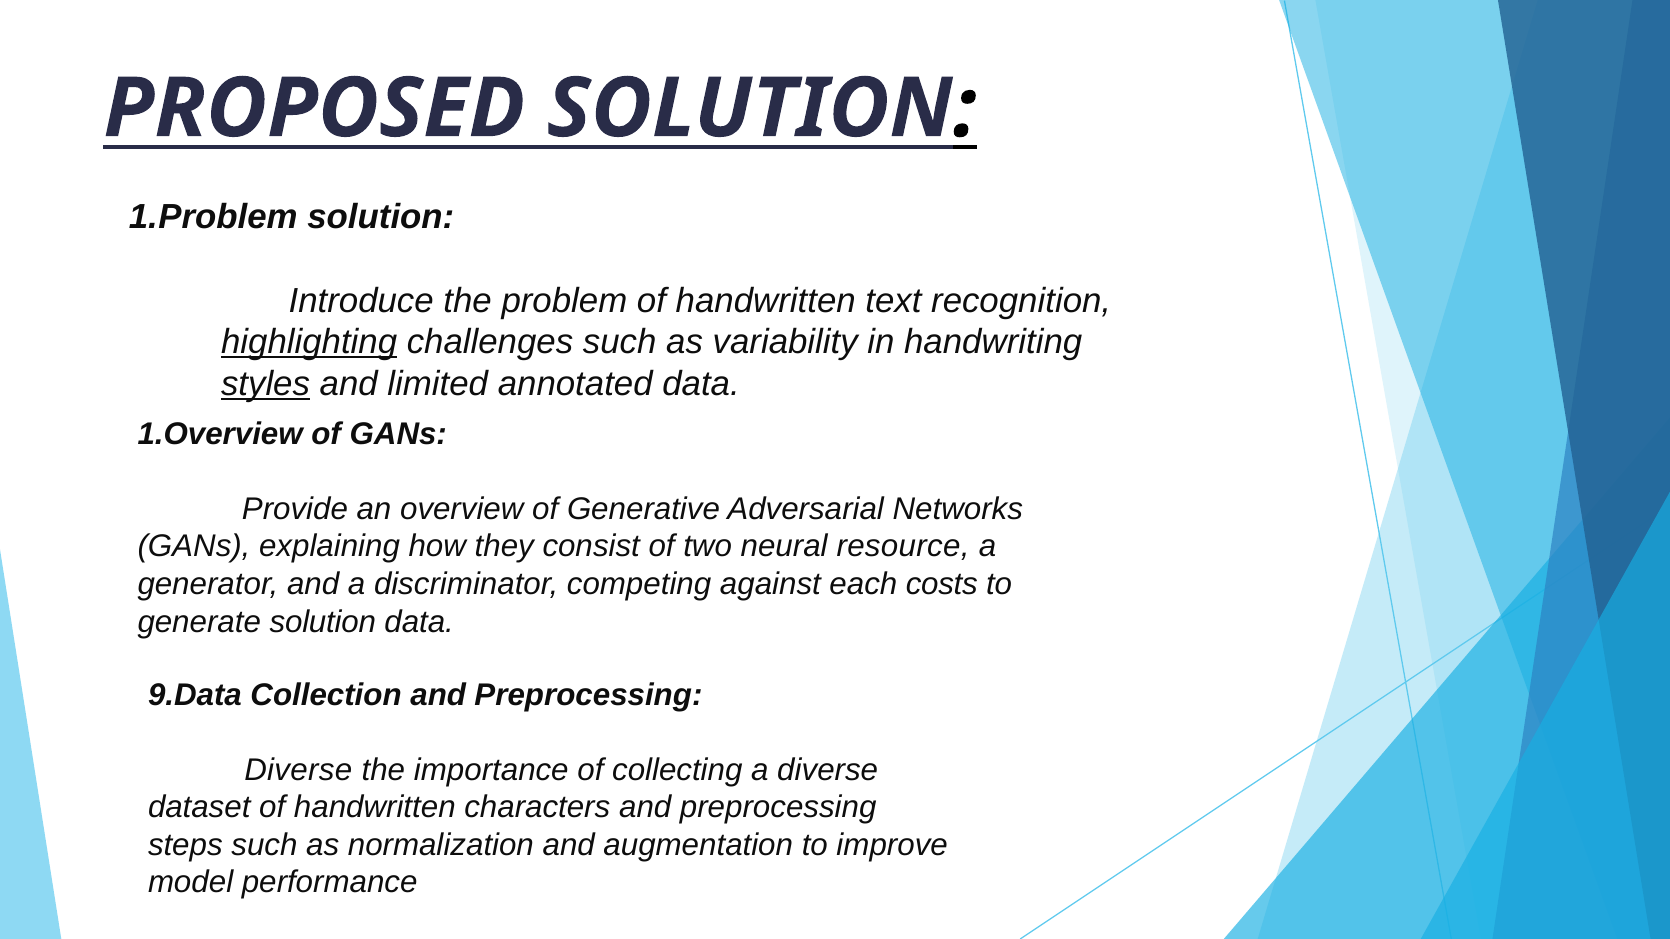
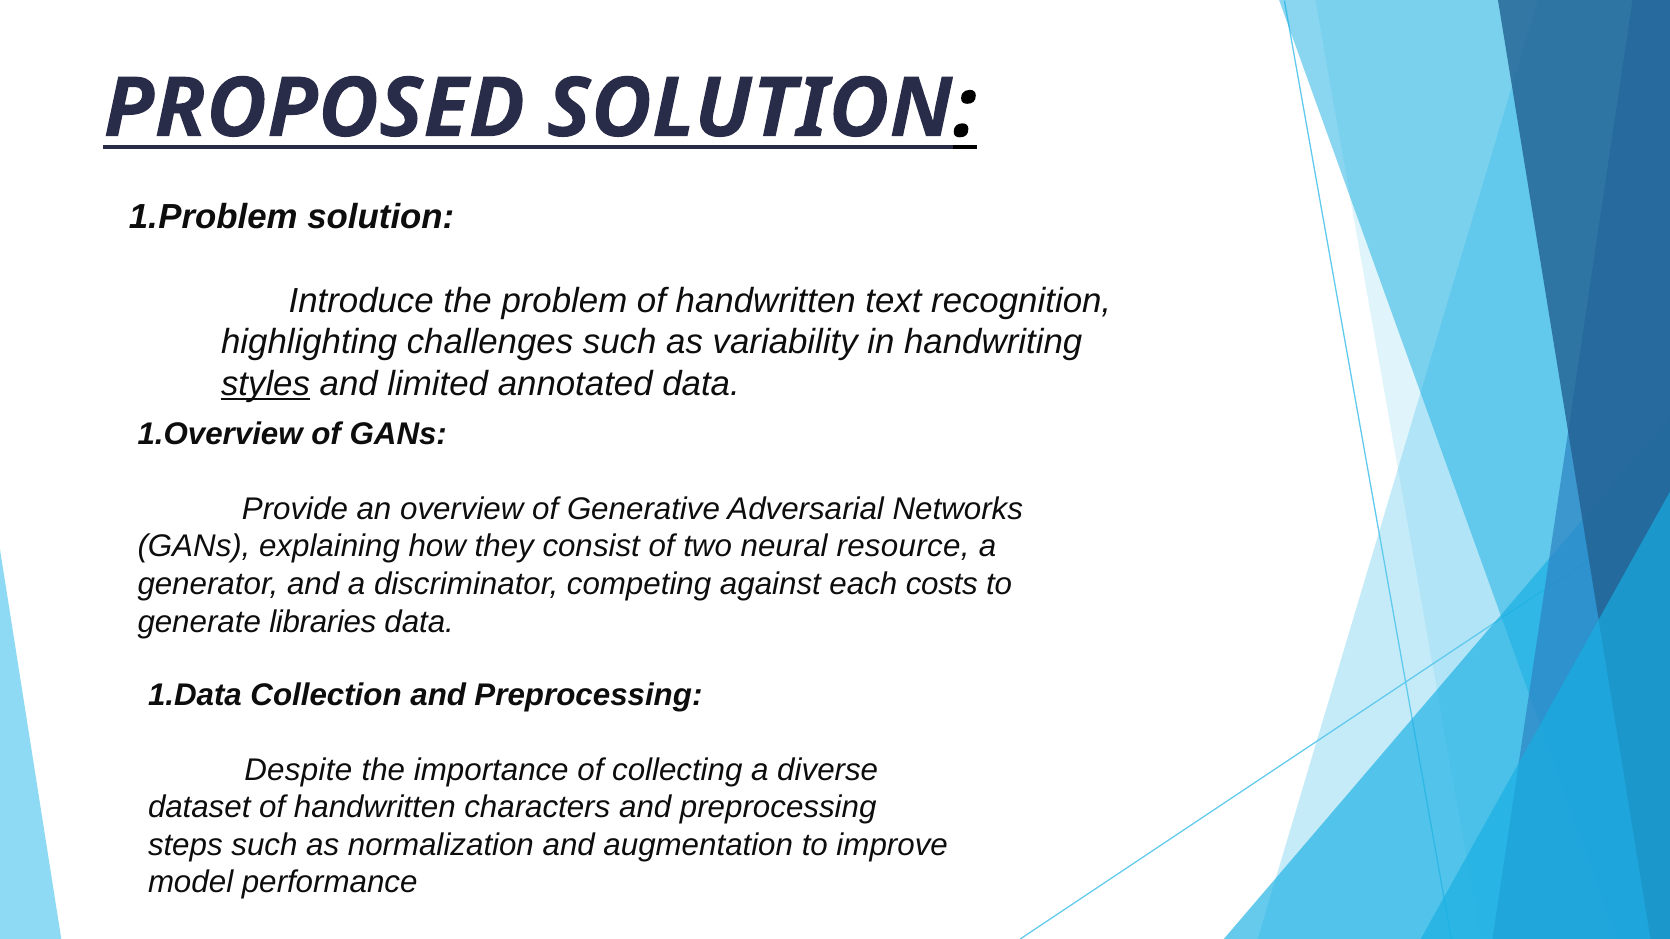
highlighting underline: present -> none (309, 343)
generate solution: solution -> libraries (323, 622)
9.Data: 9.Data -> 1.Data (195, 695)
Diverse: Diverse -> Despite (298, 770)
